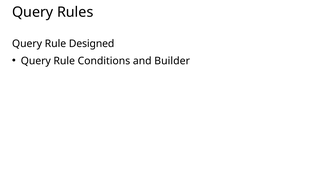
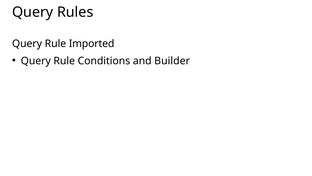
Designed: Designed -> Imported (92, 44)
